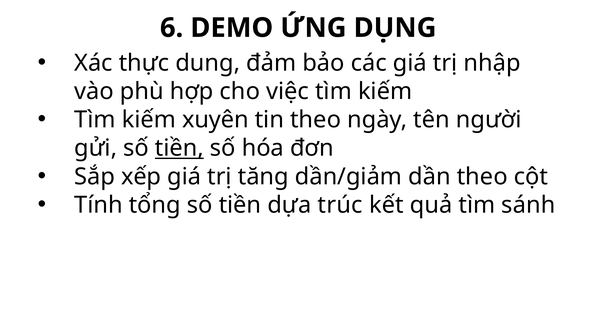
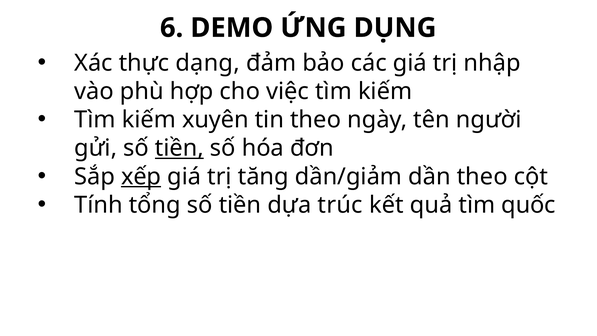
dung: dung -> dạng (208, 63)
xếp underline: none -> present (141, 176)
sánh: sánh -> quốc (528, 205)
